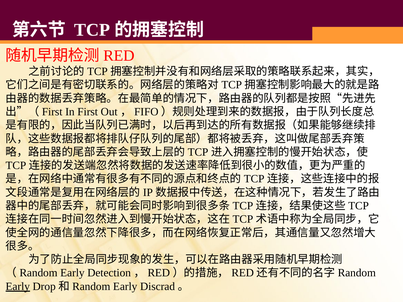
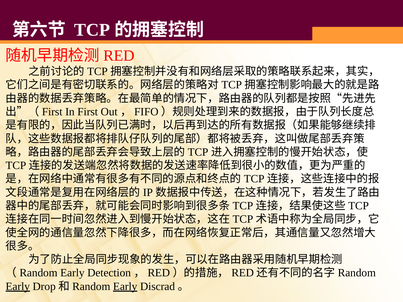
Early underline: none -> present (125, 287)
